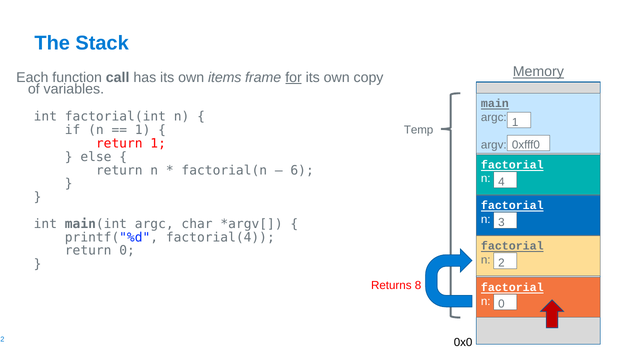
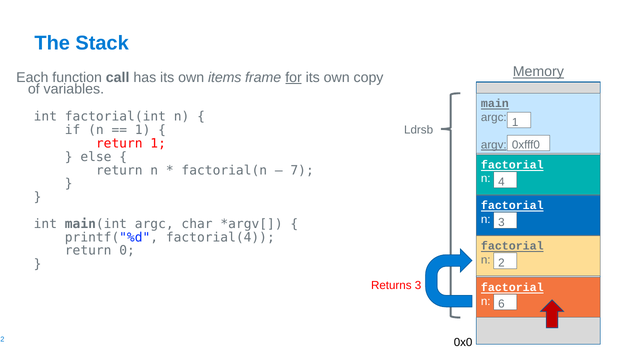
Temp: Temp -> Ldrsb (419, 130)
argv underline: none -> present (494, 145)
6: 6 -> 7 (302, 170)
Returns 8: 8 -> 3 (418, 285)
n 0: 0 -> 6 (501, 304)
